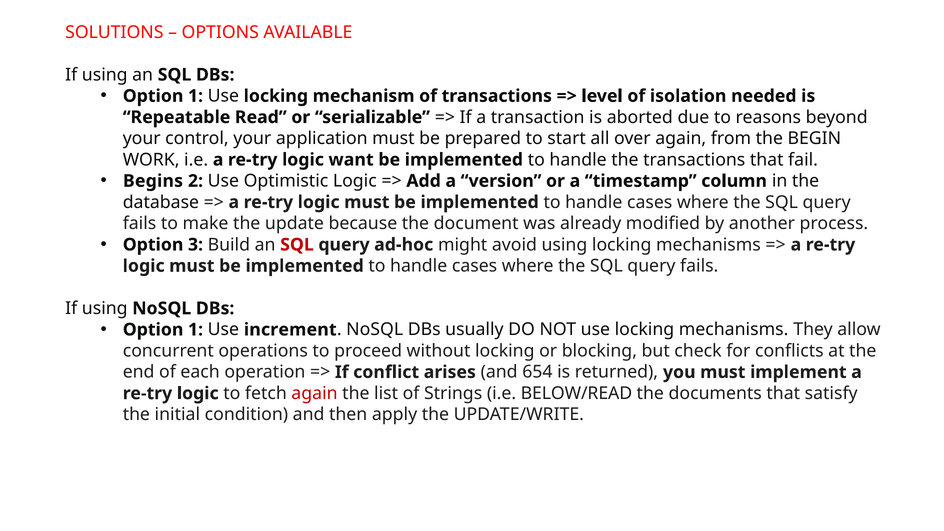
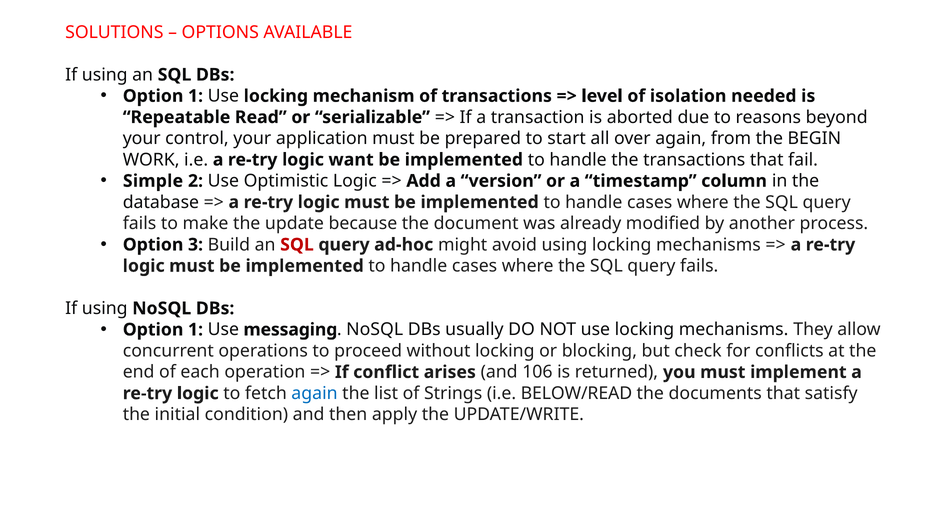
Begins: Begins -> Simple (153, 181)
increment: increment -> messaging (290, 330)
654: 654 -> 106 (537, 372)
again colour: red -> blue (314, 393)
